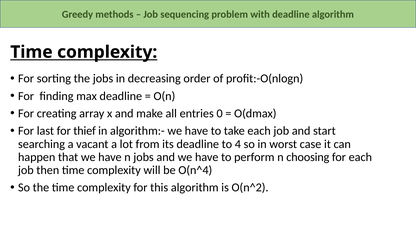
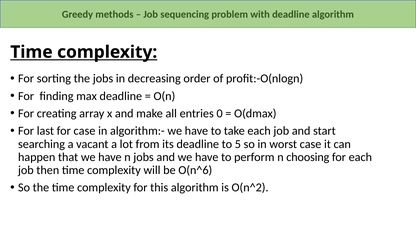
for thief: thief -> case (84, 131)
4: 4 -> 5 (238, 144)
O(n^4: O(n^4 -> O(n^6 (195, 170)
